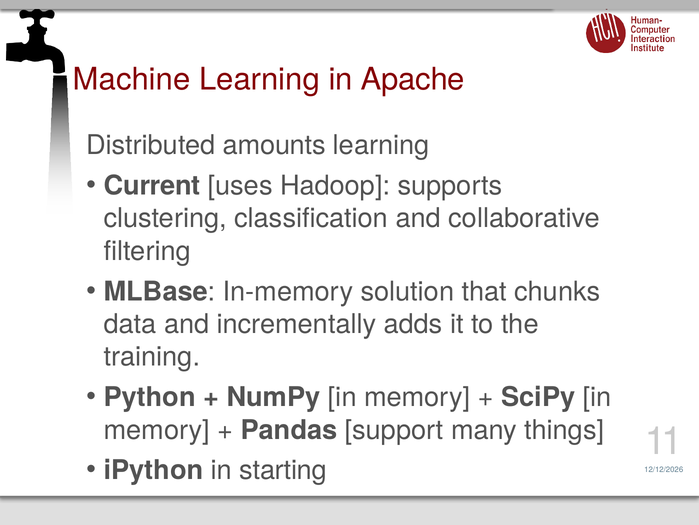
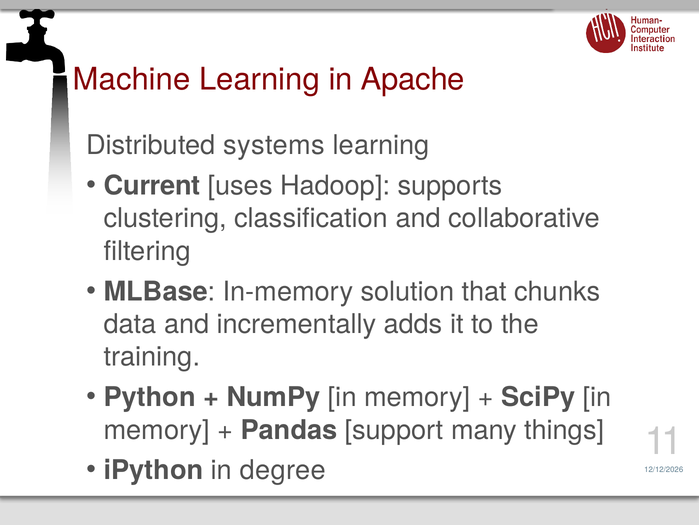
amounts: amounts -> systems (274, 145)
starting: starting -> degree (283, 470)
